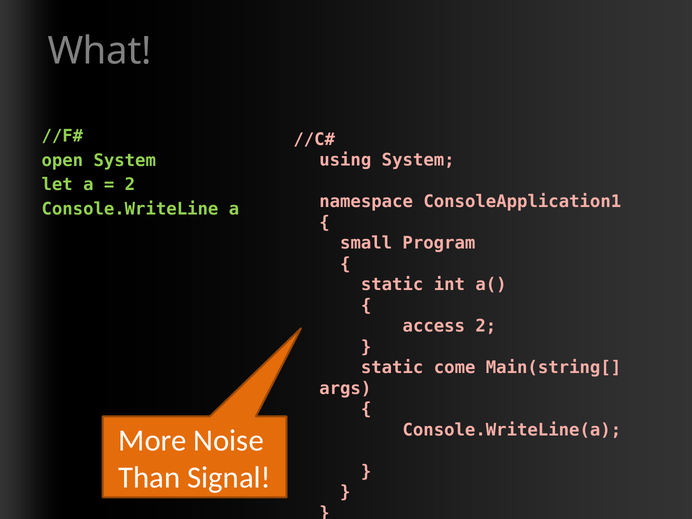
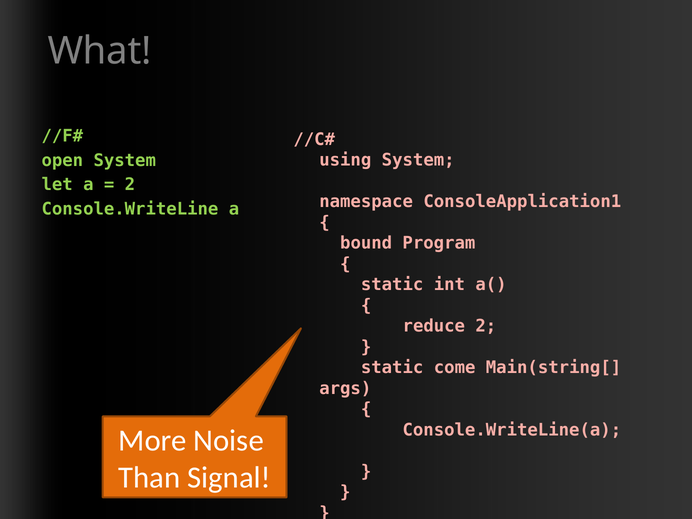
small: small -> bound (366, 243)
access: access -> reduce (434, 326)
